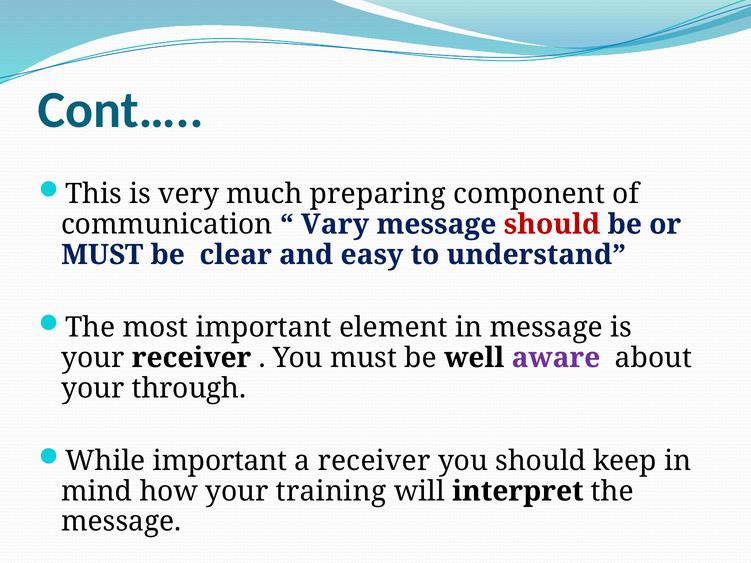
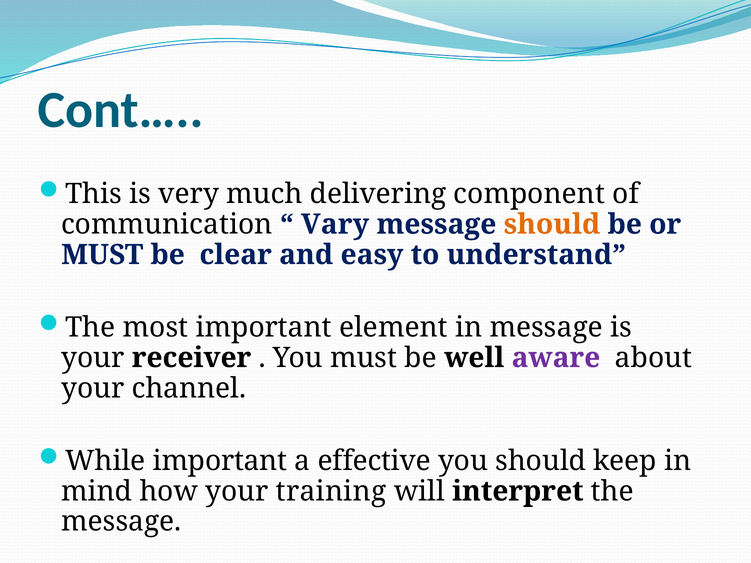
preparing: preparing -> delivering (378, 194)
should colour: red -> orange (552, 224)
through: through -> channel (189, 388)
a receiver: receiver -> effective (374, 461)
